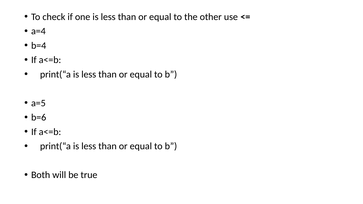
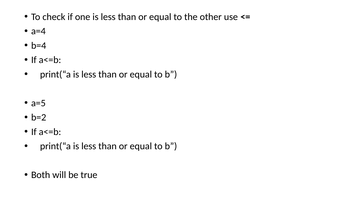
b=6: b=6 -> b=2 (39, 118)
